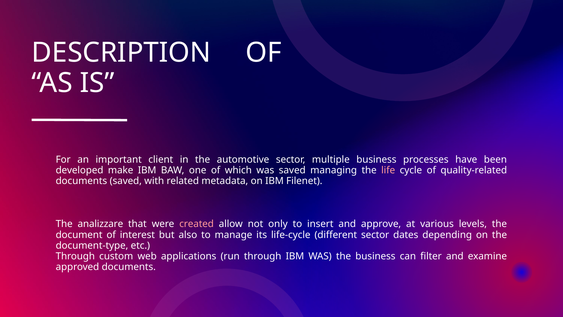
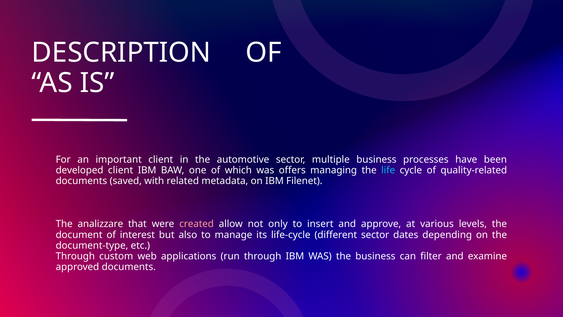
developed make: make -> client (121, 170)
was saved: saved -> offers (292, 170)
life colour: pink -> light blue (388, 170)
